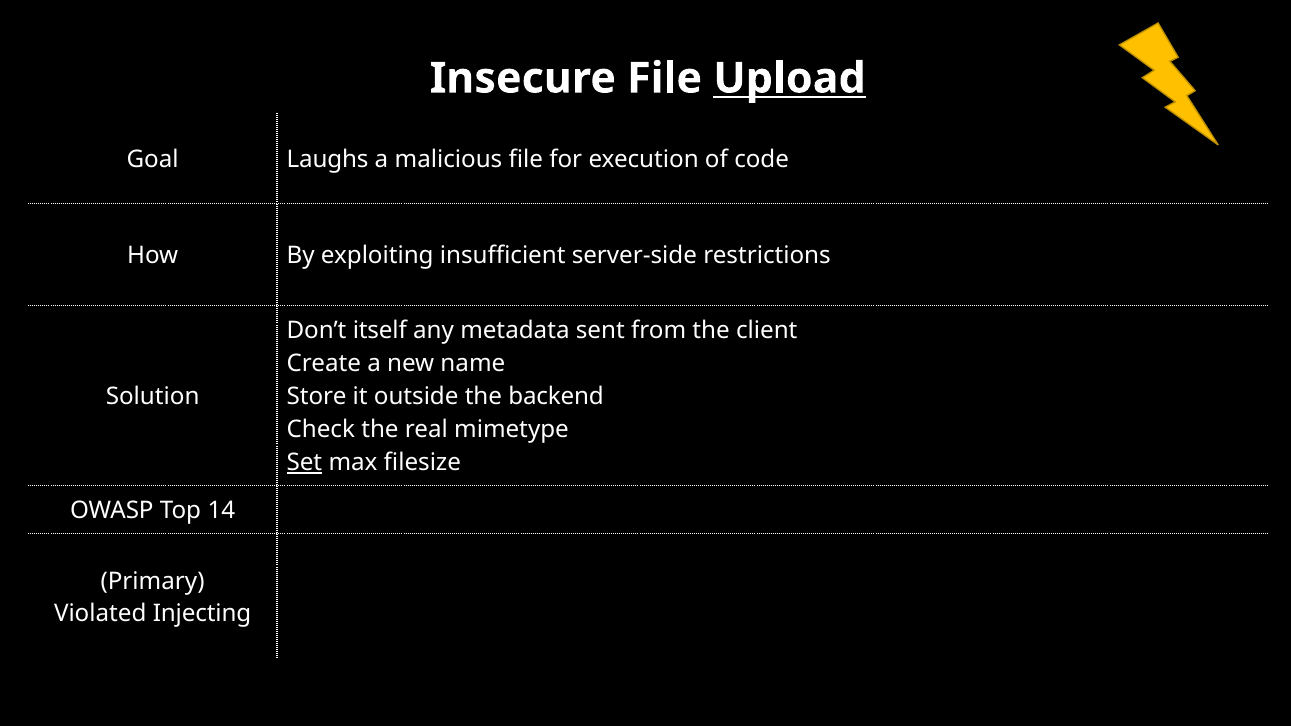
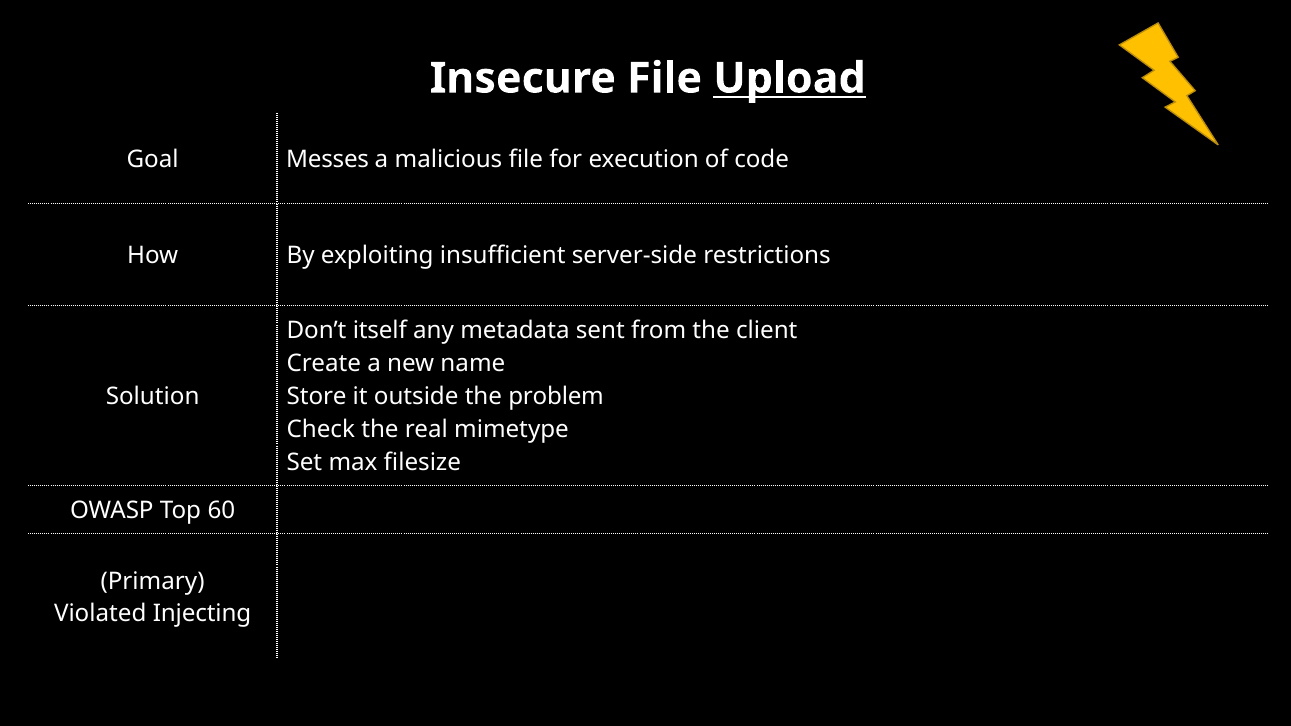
Laughs: Laughs -> Messes (328, 160)
backend: backend -> problem (556, 397)
Set underline: present -> none (304, 463)
14: 14 -> 60 (221, 511)
